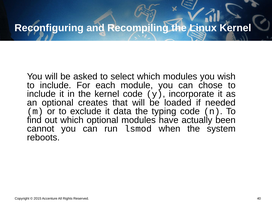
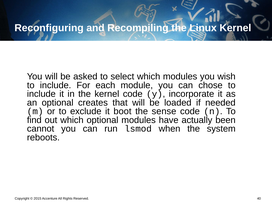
data: data -> boot (122, 111)
typing: typing -> sense (164, 111)
